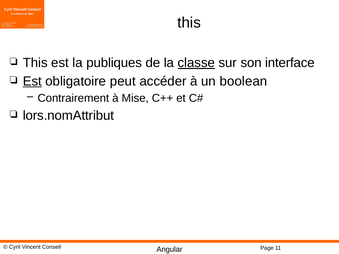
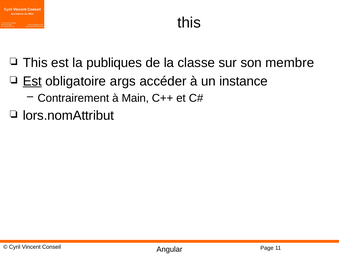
classe underline: present -> none (196, 63)
interface: interface -> membre (290, 63)
peut: peut -> args (123, 81)
boolean: boolean -> instance (244, 81)
Mise: Mise -> Main (135, 98)
